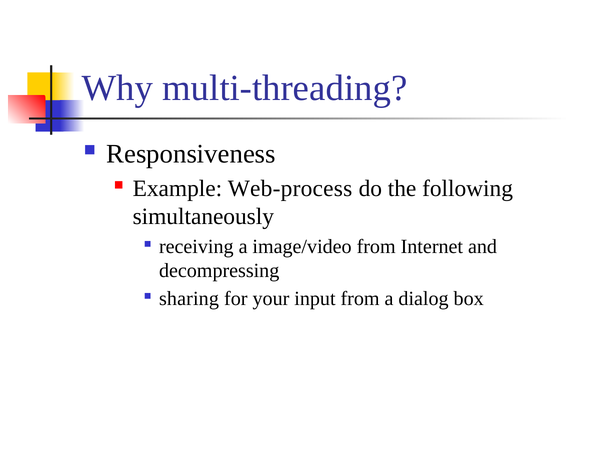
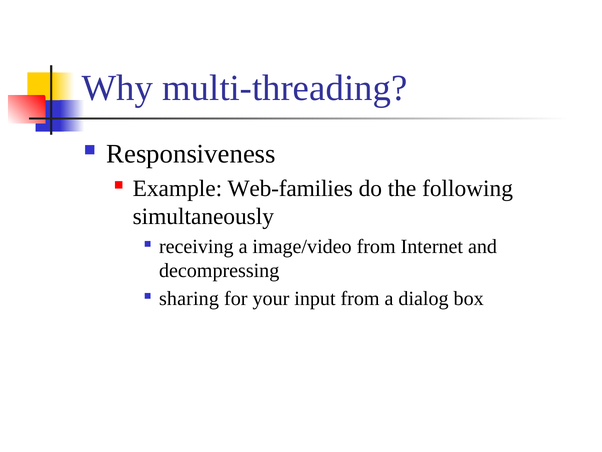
Web-process: Web-process -> Web-families (290, 188)
